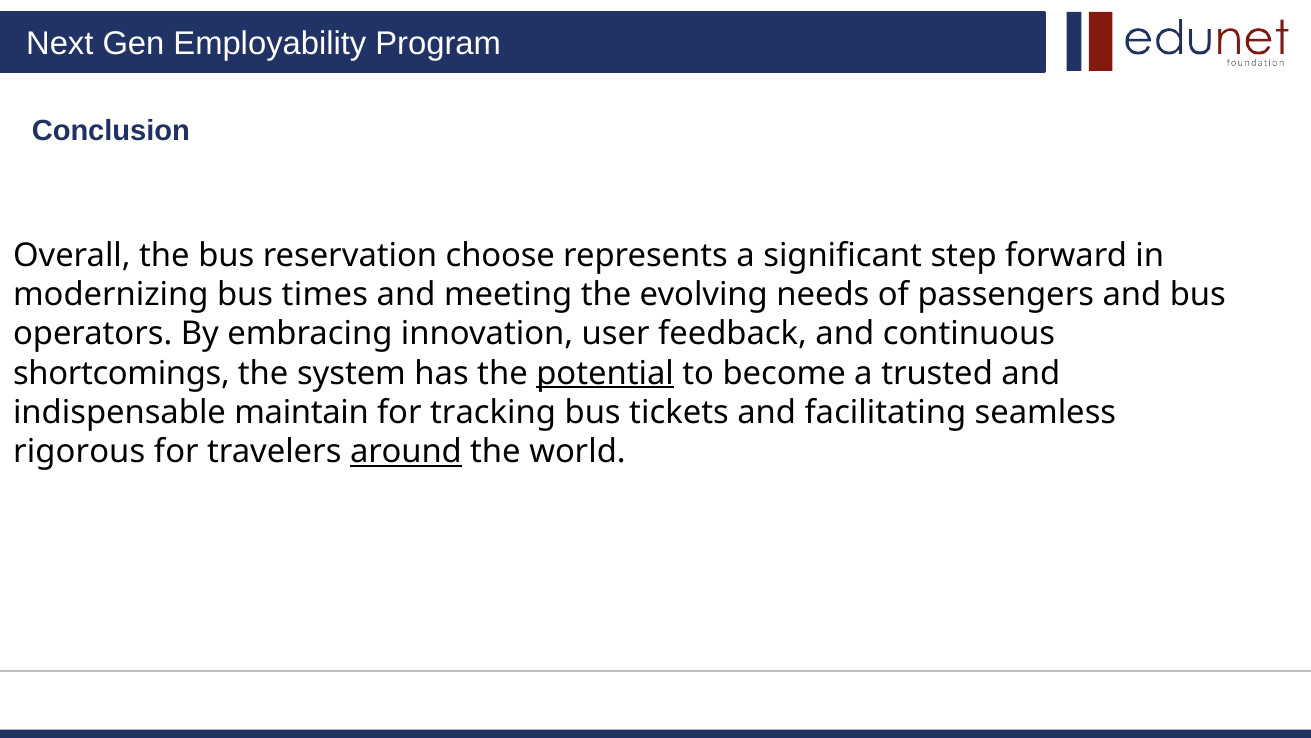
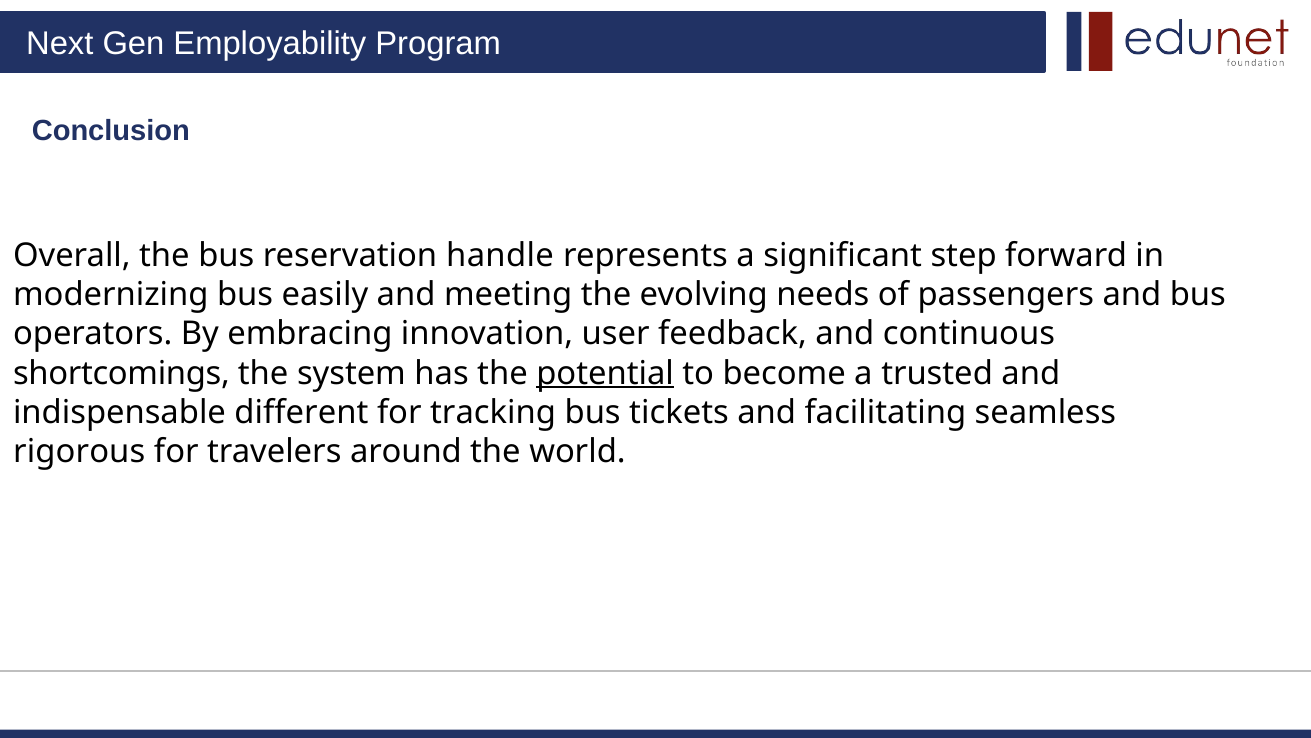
choose: choose -> handle (500, 255)
times: times -> easily (325, 294)
maintain: maintain -> different (301, 412)
around underline: present -> none (406, 452)
